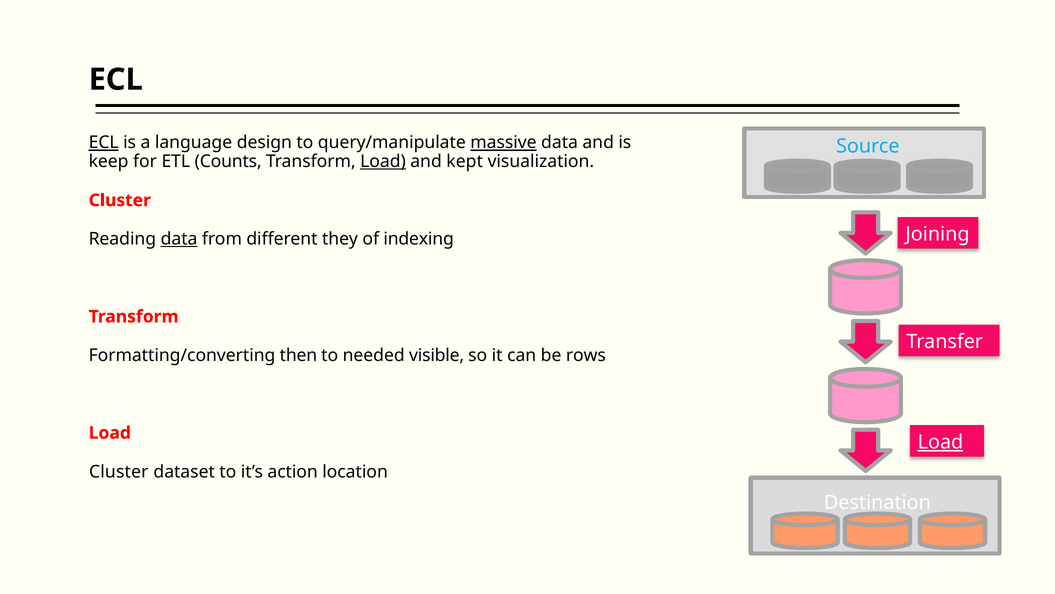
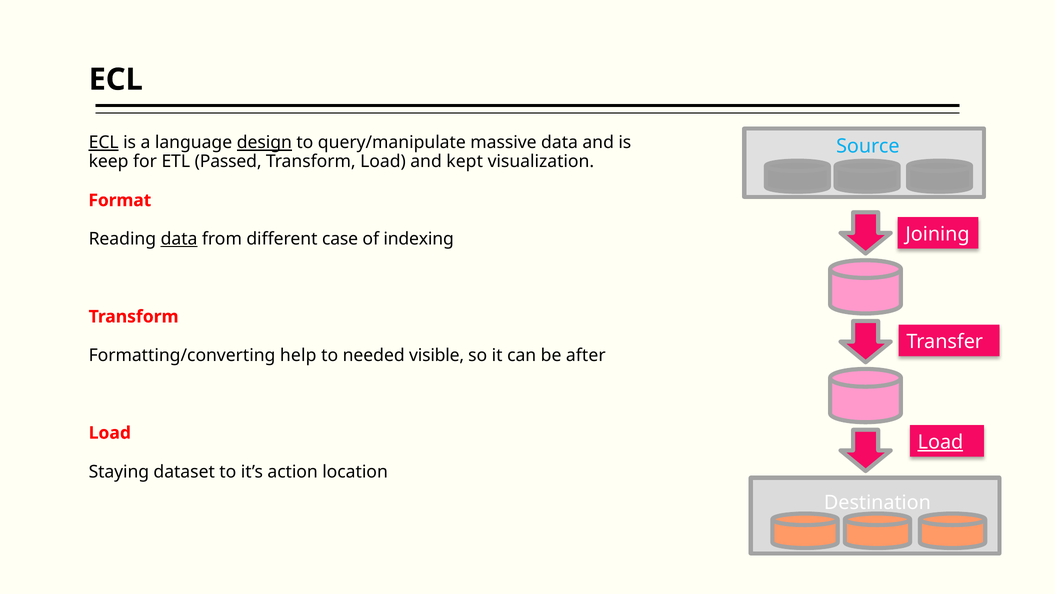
design underline: none -> present (264, 143)
massive underline: present -> none (503, 143)
Counts: Counts -> Passed (228, 161)
Load underline: present -> none (383, 161)
Cluster: Cluster -> Format (120, 200)
they: they -> case (340, 239)
then: then -> help (298, 355)
rows: rows -> after (586, 355)
Cluster: Cluster -> Staying (119, 471)
